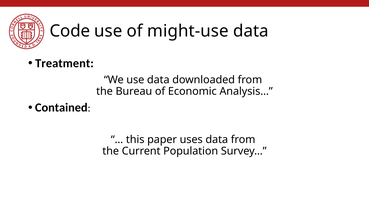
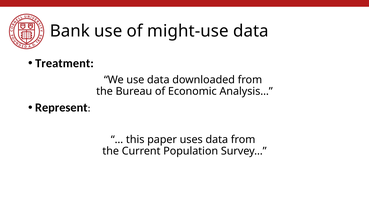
Code: Code -> Bank (70, 31)
Contained: Contained -> Represent (61, 107)
